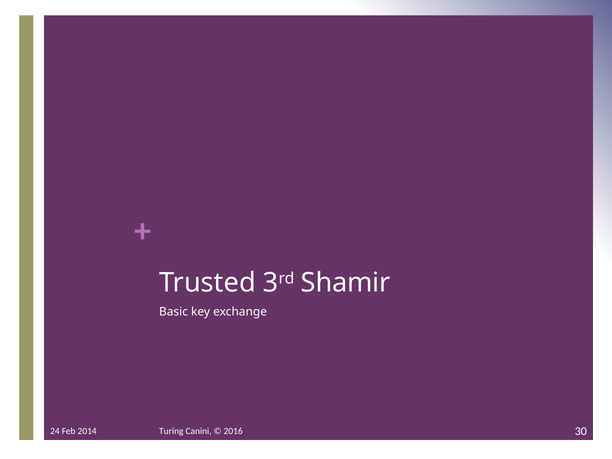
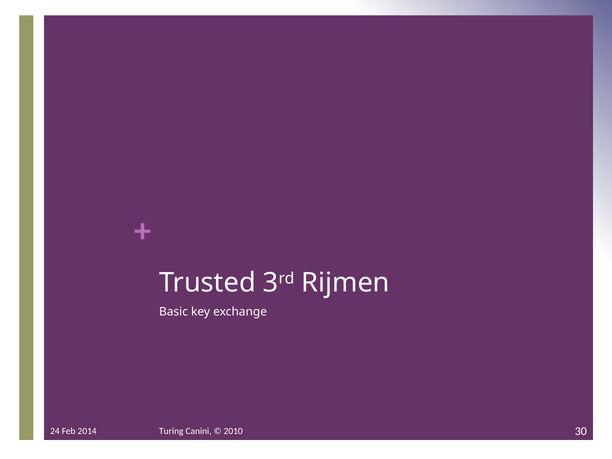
Shamir: Shamir -> Rijmen (346, 283)
2016: 2016 -> 2010 (233, 431)
